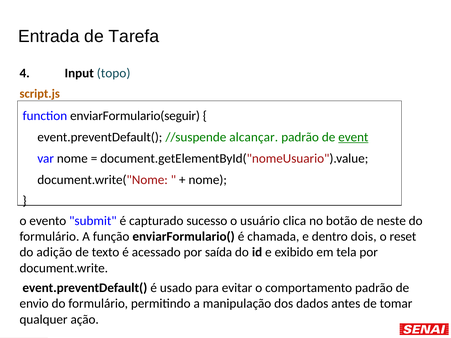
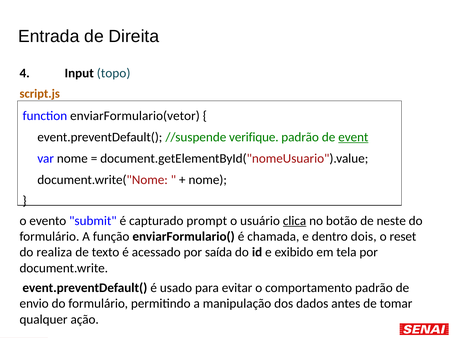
Tarefa: Tarefa -> Direita (134, 36)
enviarFormulario(seguir: enviarFormulario(seguir -> enviarFormulario(vetor (135, 116)
alcançar: alcançar -> verifique (254, 137)
sucesso: sucesso -> prompt (207, 221)
clica underline: none -> present (295, 221)
adição: adição -> realiza (54, 252)
